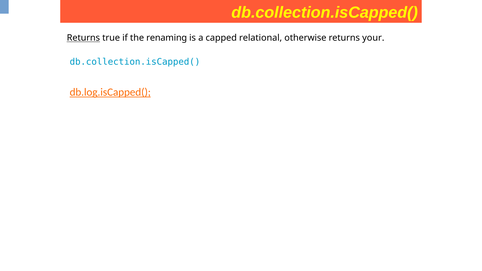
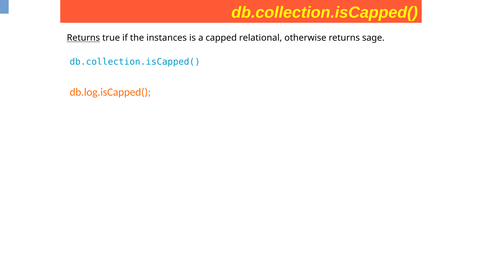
renaming: renaming -> instances (167, 38)
your: your -> sage (373, 38)
db.log.isCapped( underline: present -> none (110, 92)
